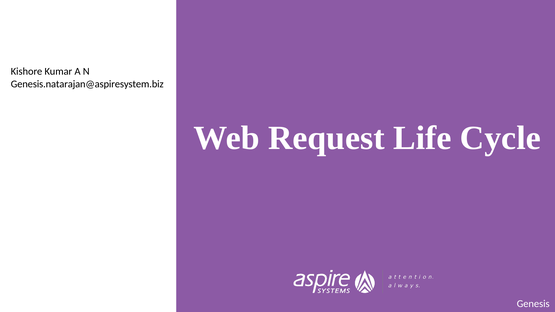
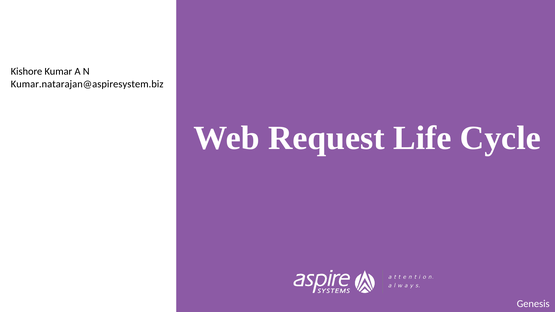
Genesis.natarajan@aspiresystem.biz: Genesis.natarajan@aspiresystem.biz -> Kumar.natarajan@aspiresystem.biz (87, 84)
